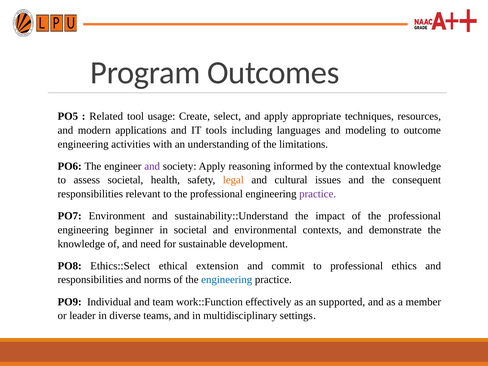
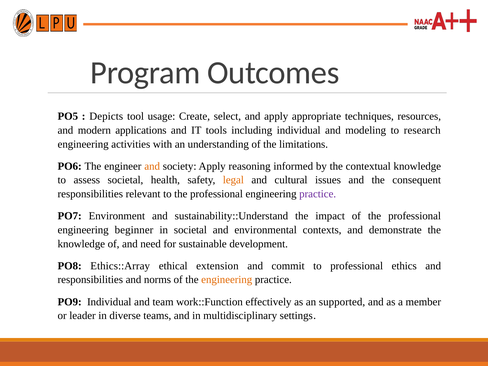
Related: Related -> Depicts (106, 116)
including languages: languages -> individual (299, 130)
outcome: outcome -> research (422, 130)
and colour: purple -> orange (152, 166)
Ethics::Select: Ethics::Select -> Ethics::Array (120, 266)
engineering colour: blue -> orange (227, 280)
